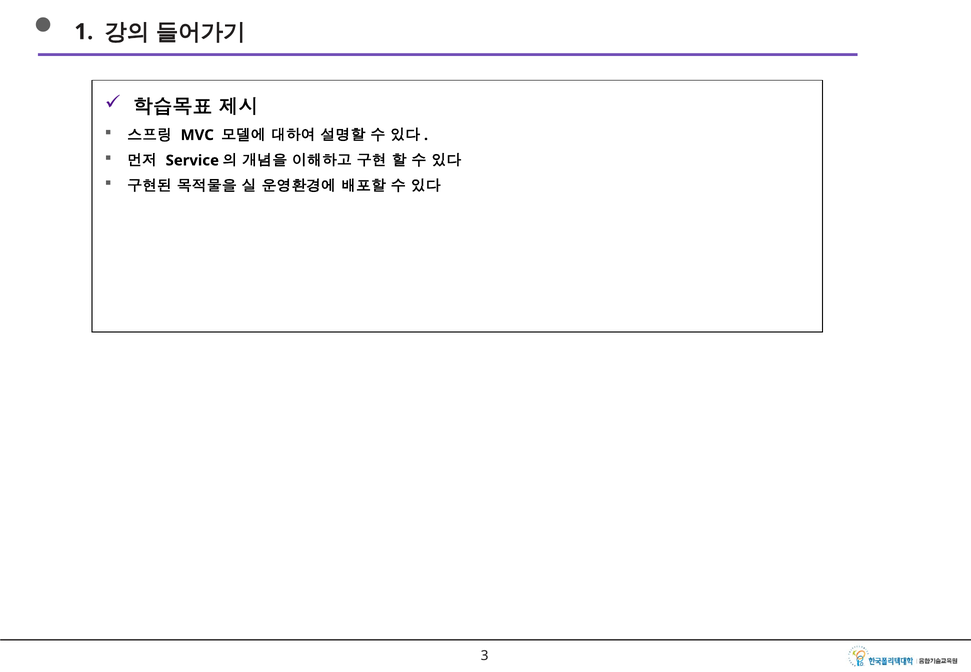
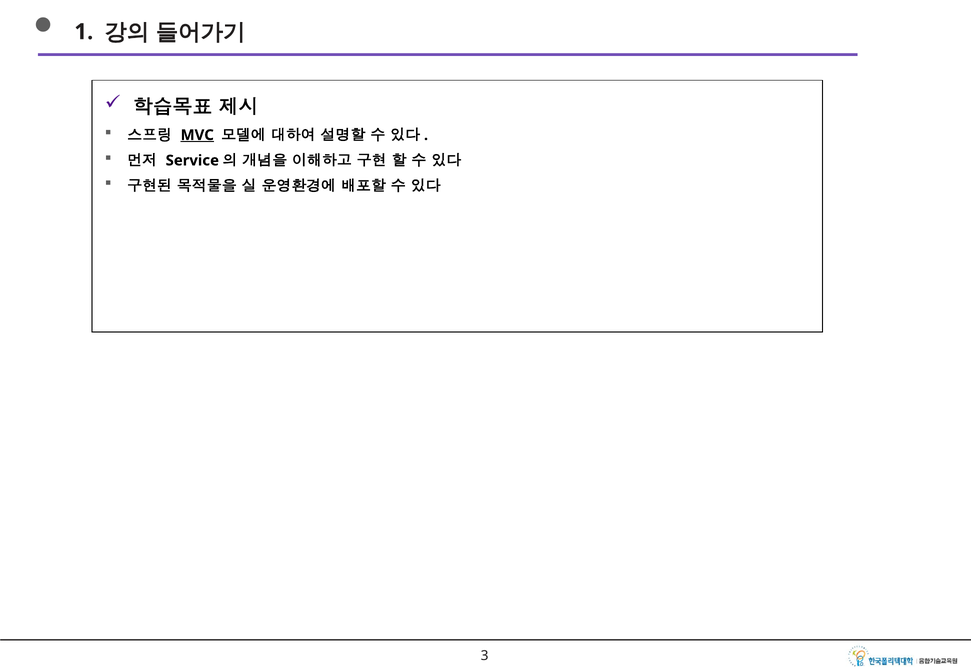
MVC underline: none -> present (197, 135)
